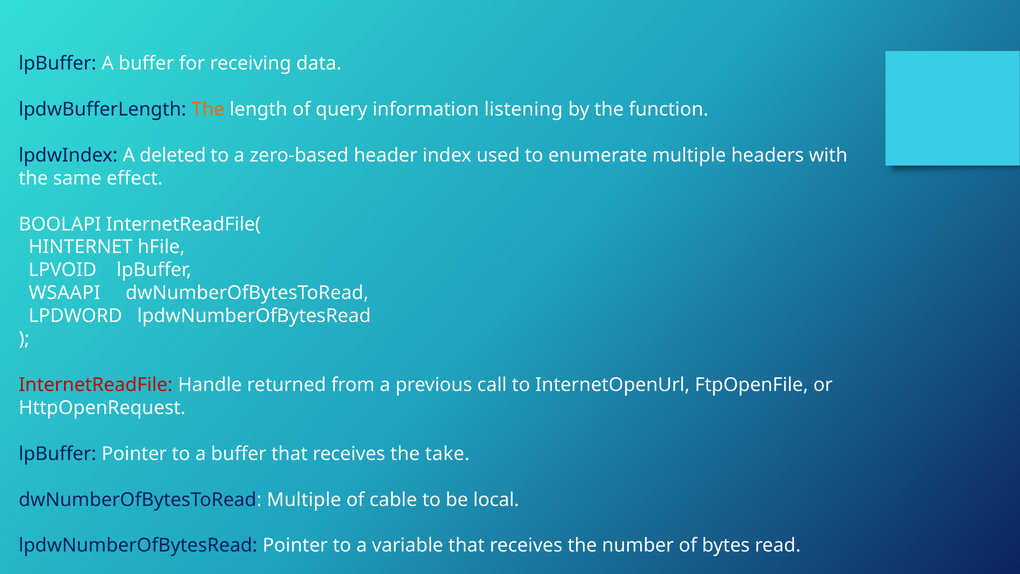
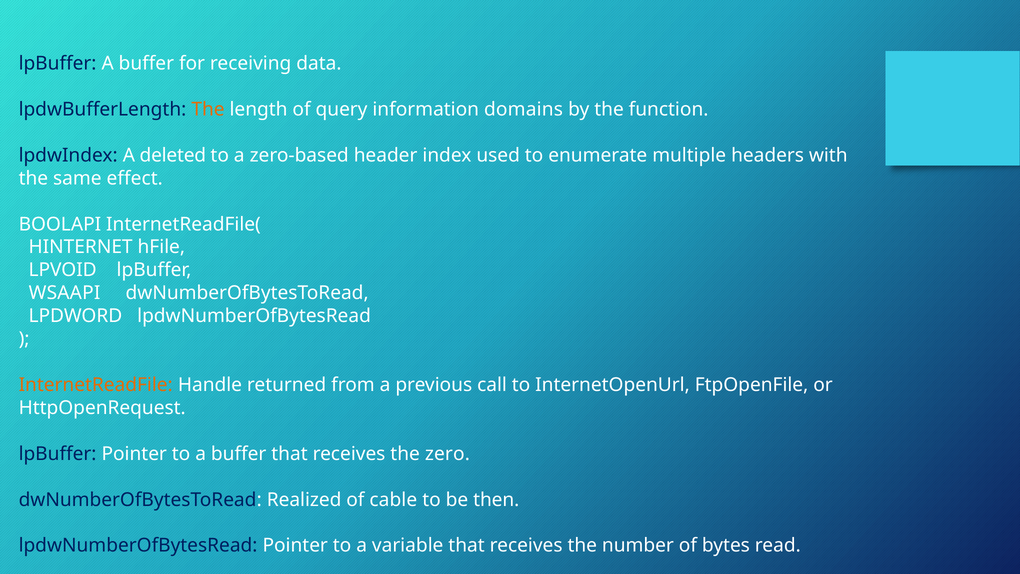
listening: listening -> domains (524, 109)
InternetReadFile colour: red -> orange (96, 385)
take: take -> zero (447, 454)
dwNumberOfBytesToRead Multiple: Multiple -> Realized (304, 499)
local: local -> then (496, 499)
